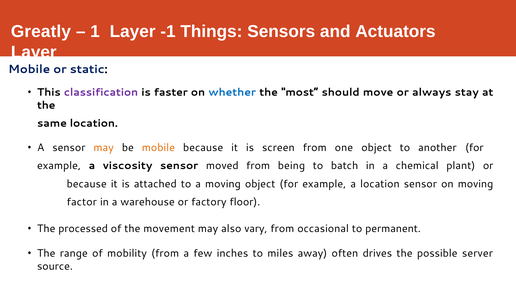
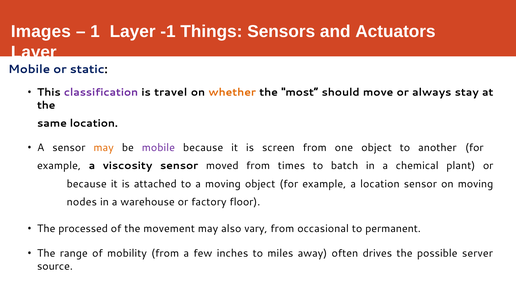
Greatly: Greatly -> Images (41, 31)
faster: faster -> travel (171, 92)
whether colour: blue -> orange (232, 92)
mobile colour: orange -> purple (158, 148)
being: being -> times (291, 166)
factor: factor -> nodes (82, 202)
